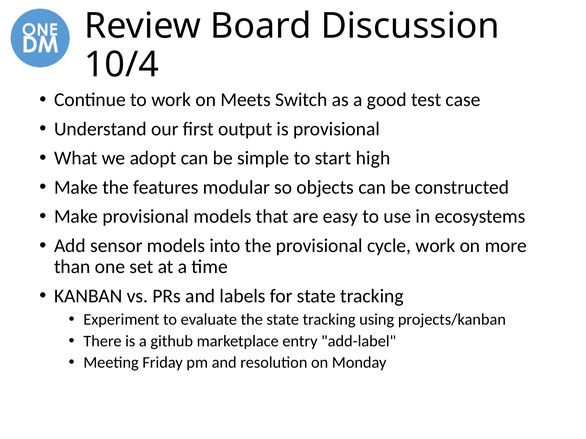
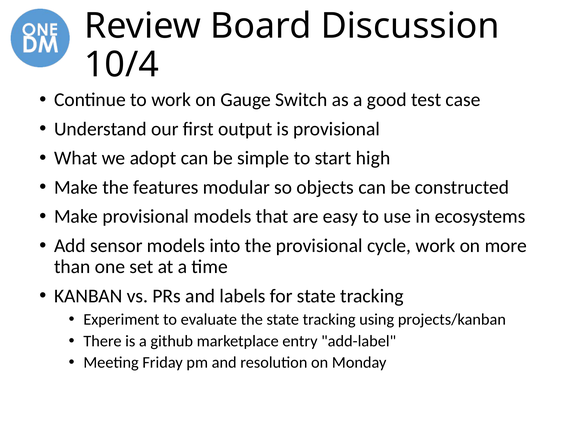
Meets: Meets -> Gauge (246, 100)
